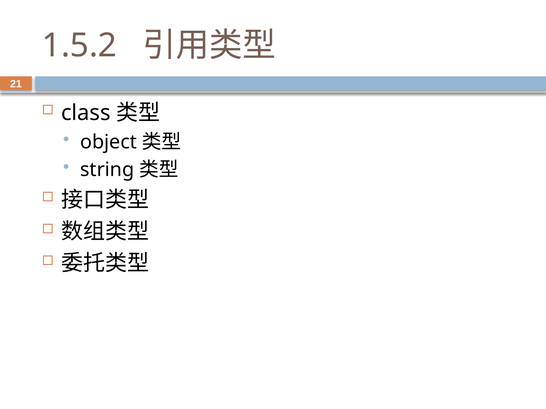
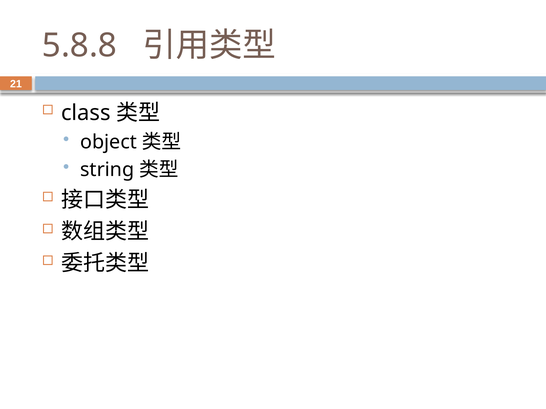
1.5.2: 1.5.2 -> 5.8.8 (79, 46)
